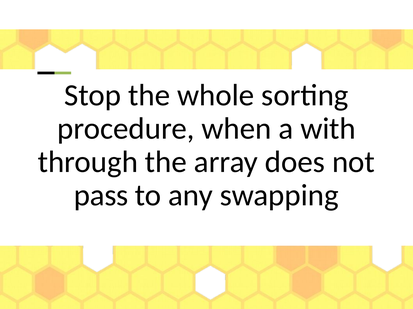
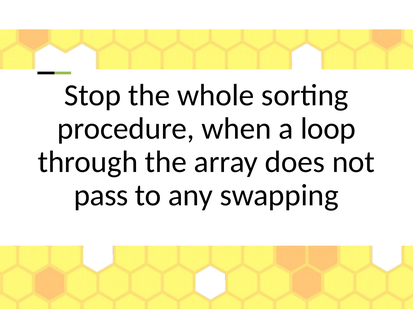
with: with -> loop (328, 129)
